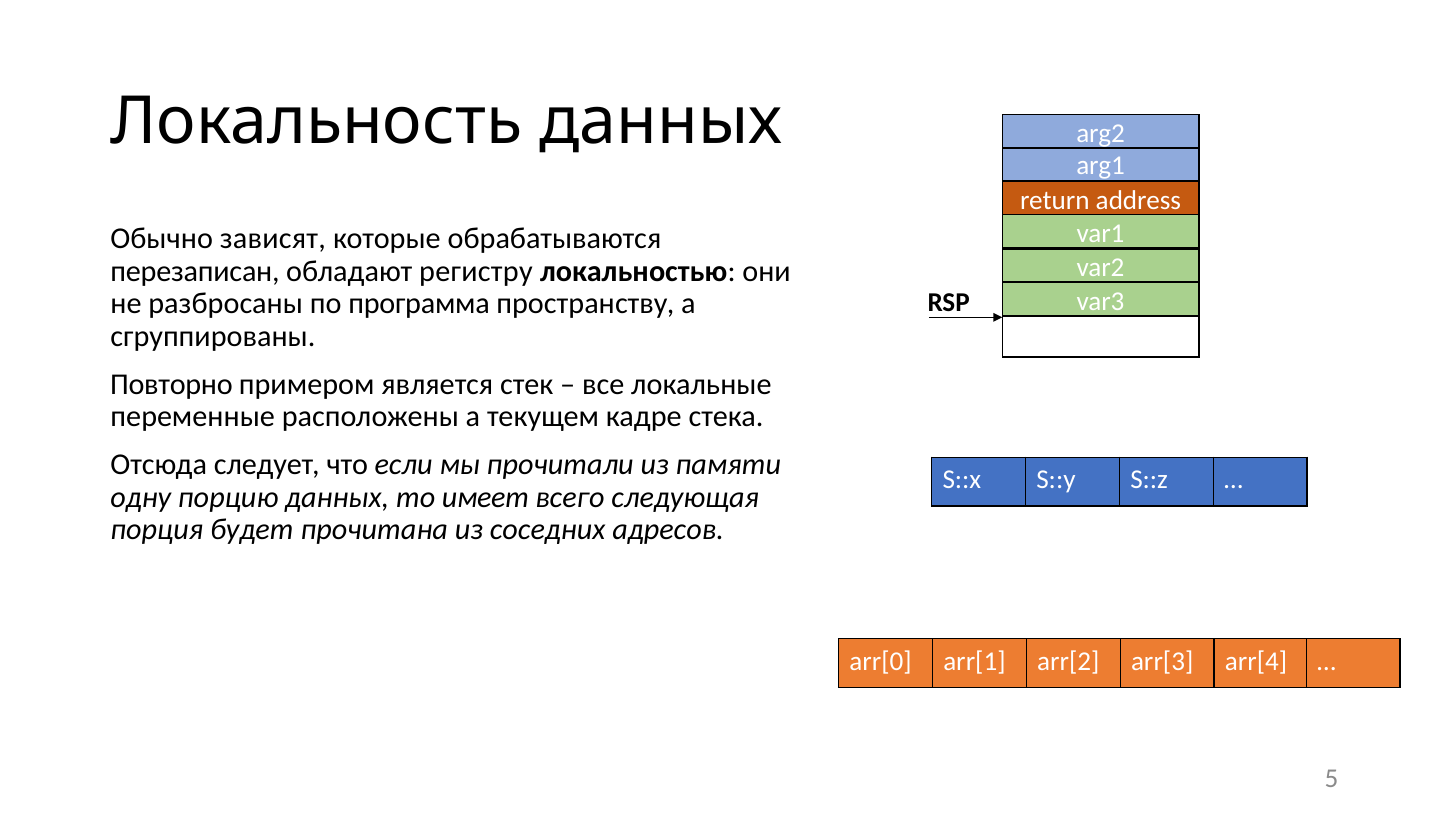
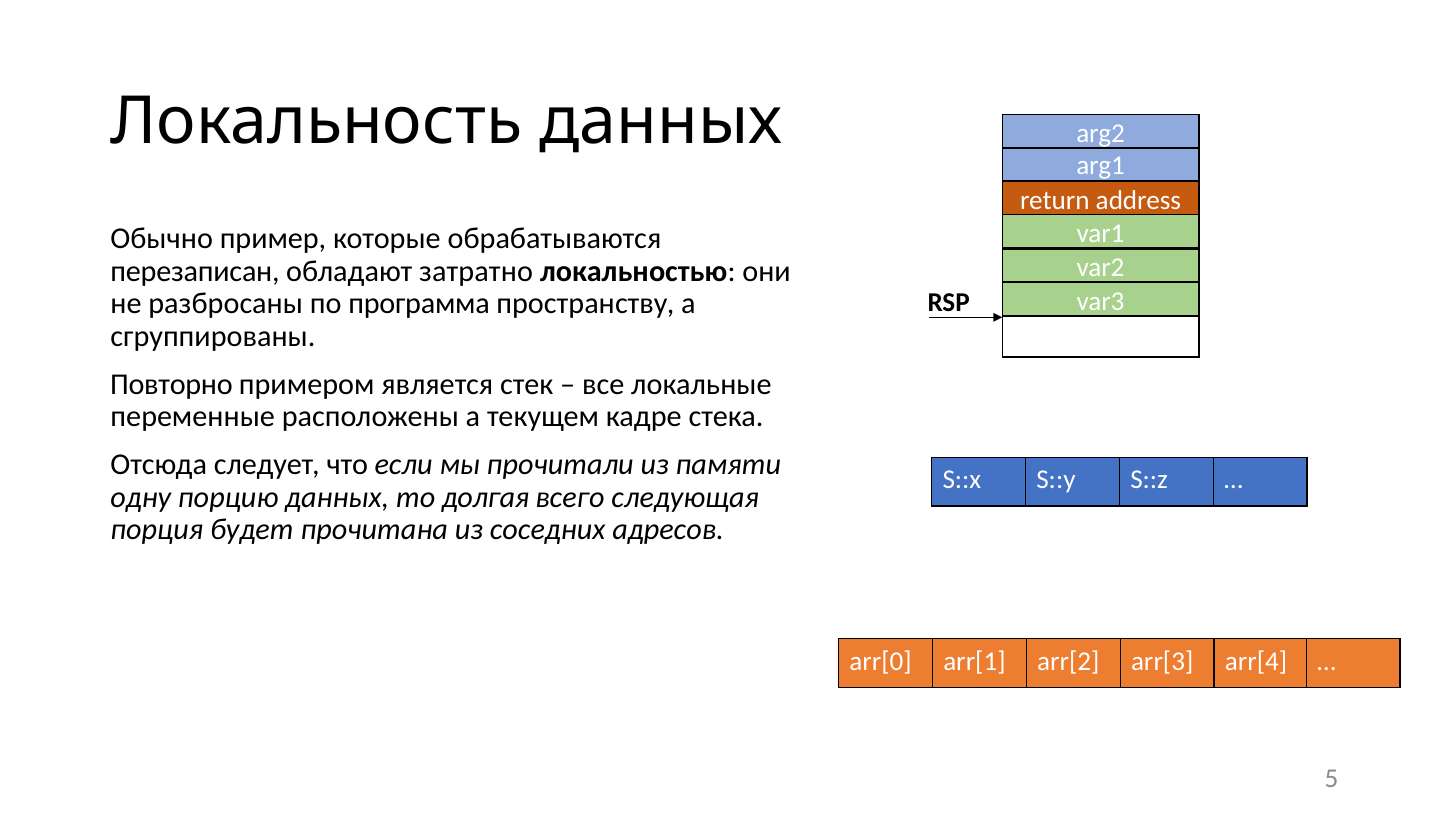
зависят: зависят -> пример (273, 239)
регистру: регистру -> затратно (476, 271)
имеет: имеет -> долгая (486, 497)
